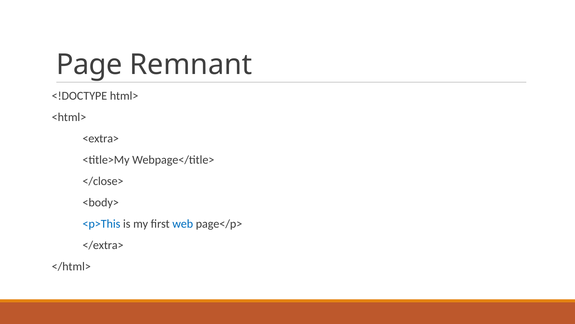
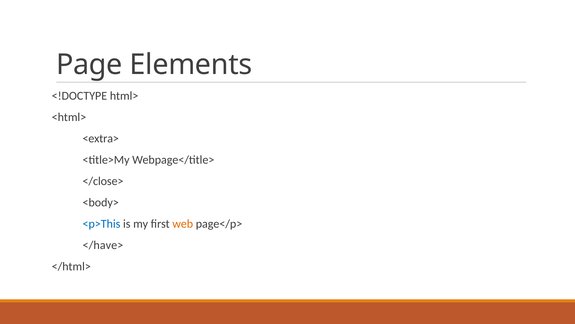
Remnant: Remnant -> Elements (191, 64)
web colour: blue -> orange (183, 224)
</extra>: </extra> -> </have> (103, 245)
